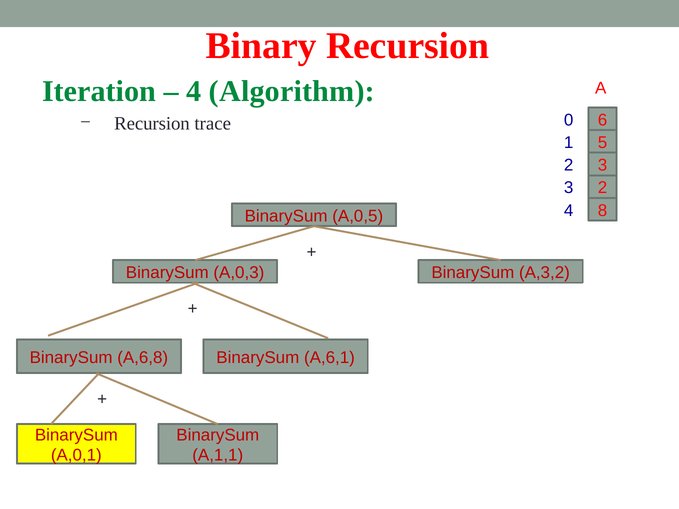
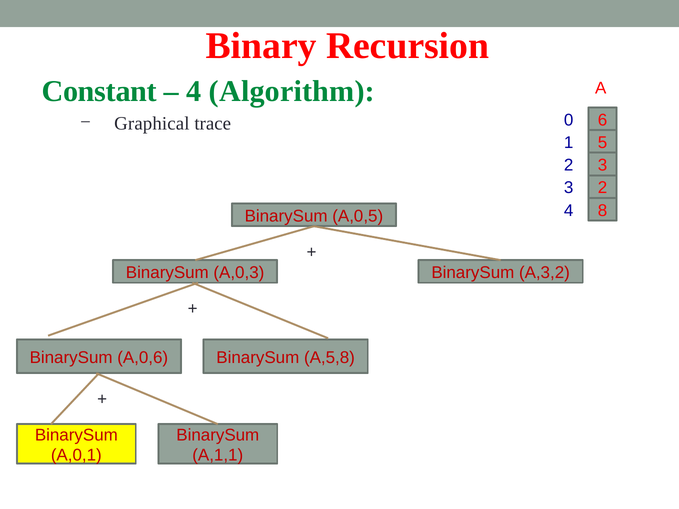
Iteration: Iteration -> Constant (99, 91)
Recursion: Recursion -> Graphical (152, 124)
A,6,8: A,6,8 -> A,0,6 (143, 358)
A,6,1: A,6,1 -> A,5,8 (329, 358)
